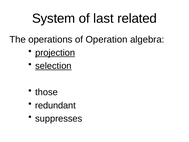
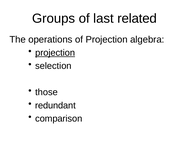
System: System -> Groups (54, 18)
of Operation: Operation -> Projection (107, 39)
selection underline: present -> none (53, 66)
suppresses: suppresses -> comparison (59, 118)
